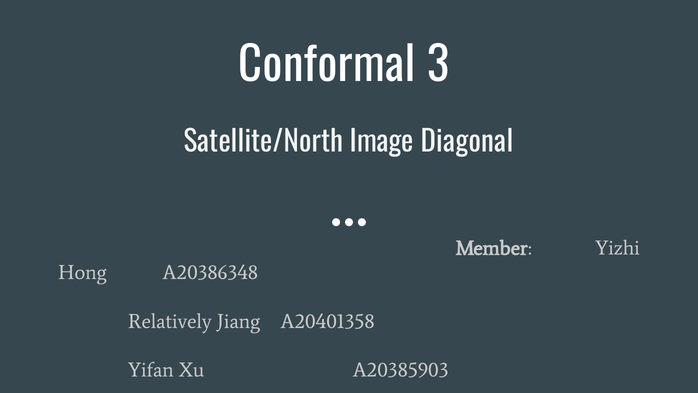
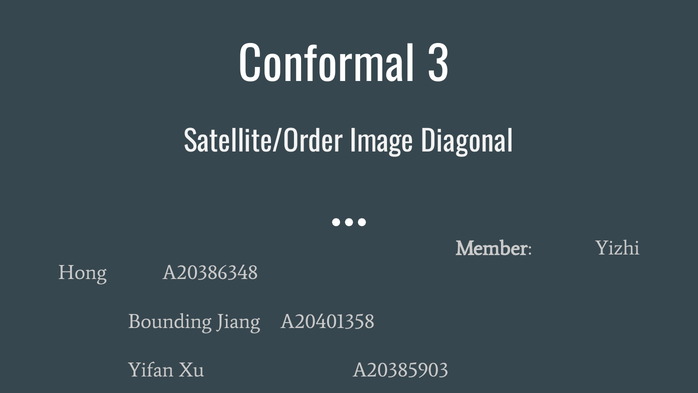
Satellite/North: Satellite/North -> Satellite/Order (263, 142)
Relatively: Relatively -> Bounding (170, 321)
